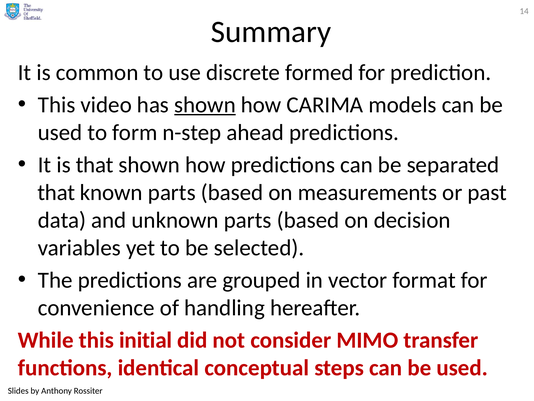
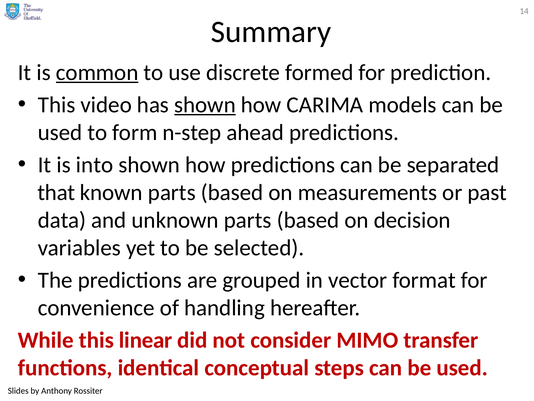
common underline: none -> present (97, 72)
is that: that -> into (95, 165)
initial: initial -> linear (146, 340)
